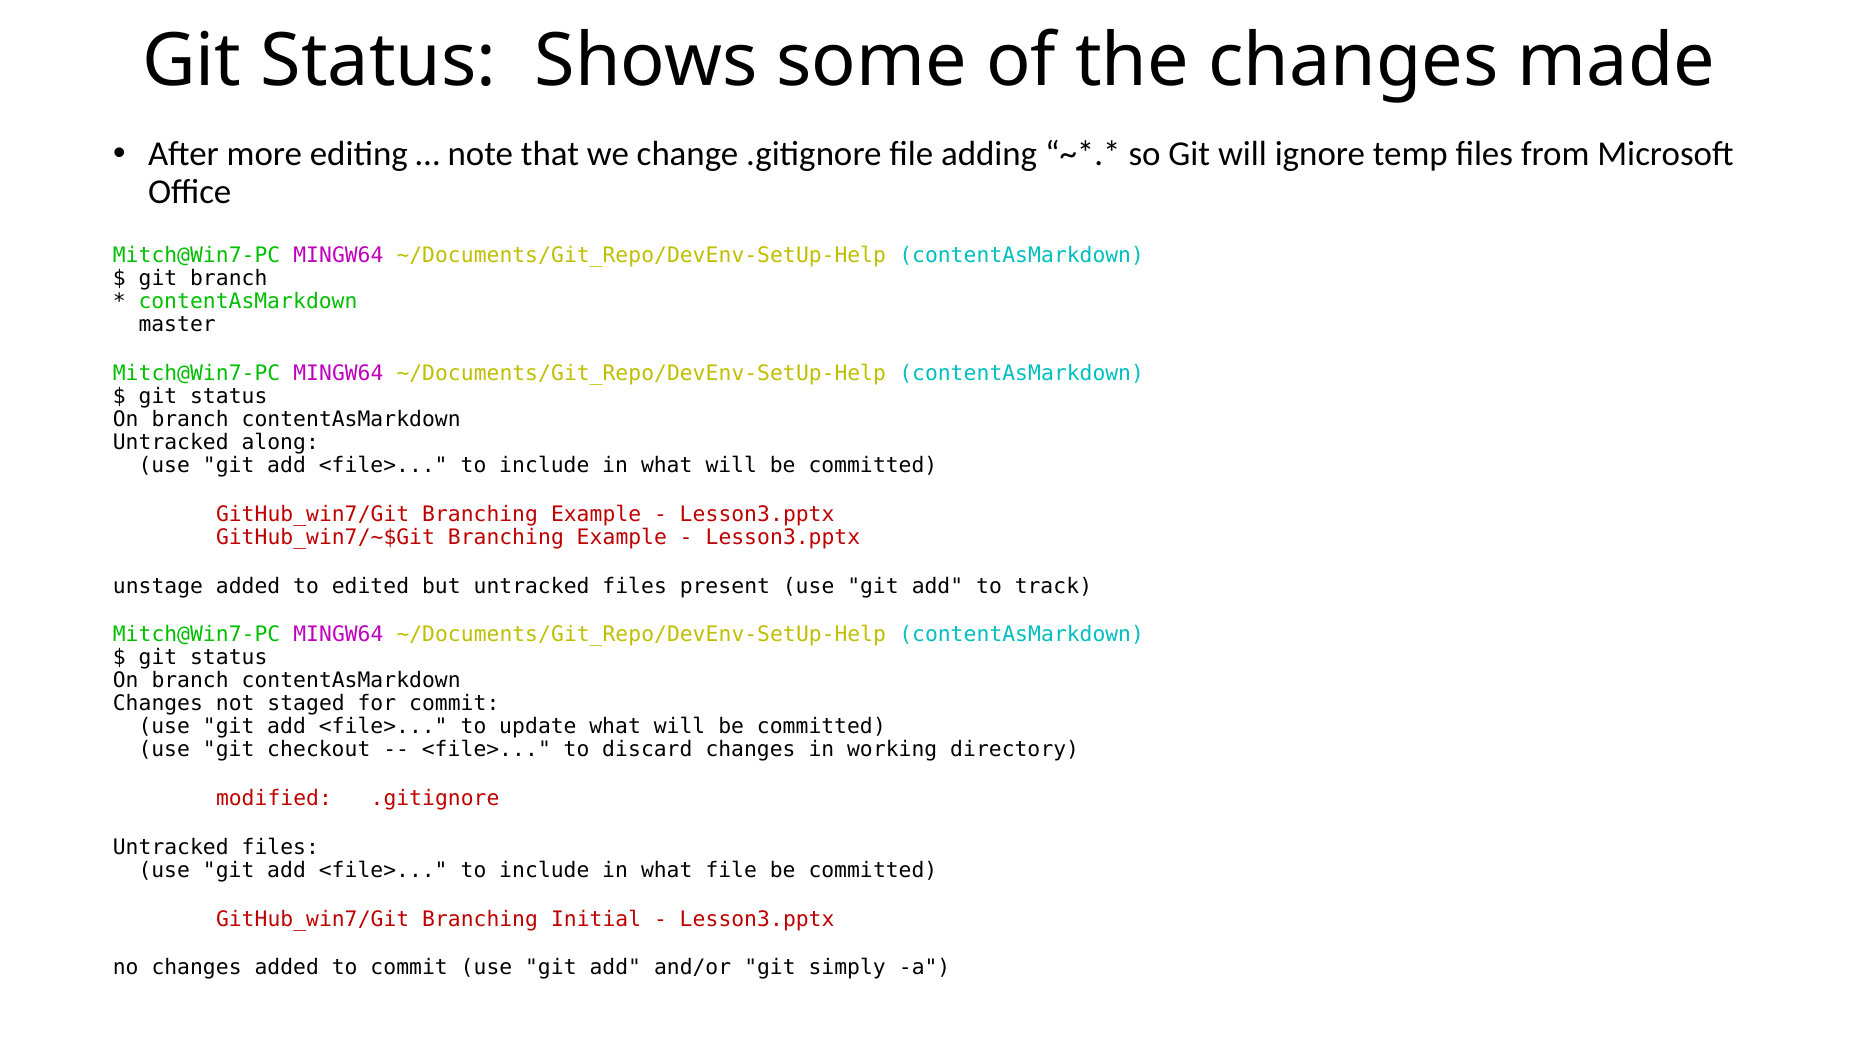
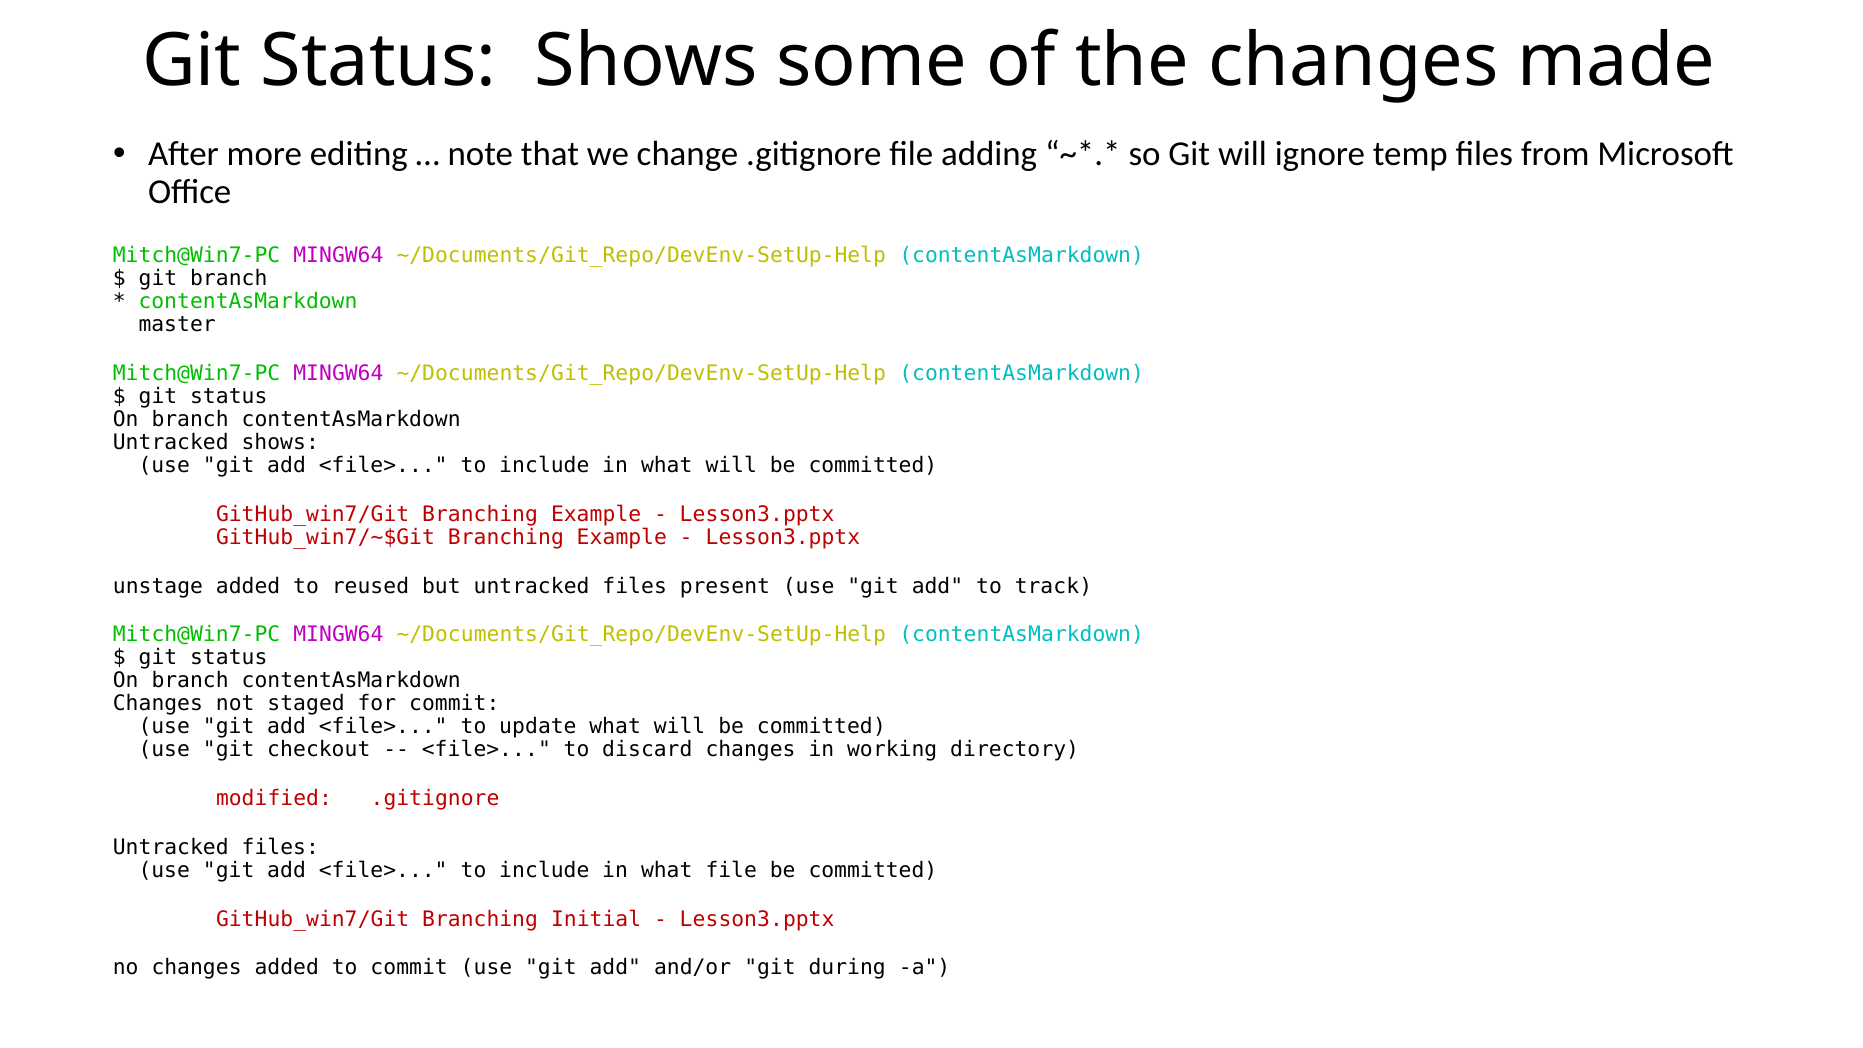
Untracked along: along -> shows (280, 442)
edited: edited -> reused (370, 586)
simply: simply -> during (847, 968)
